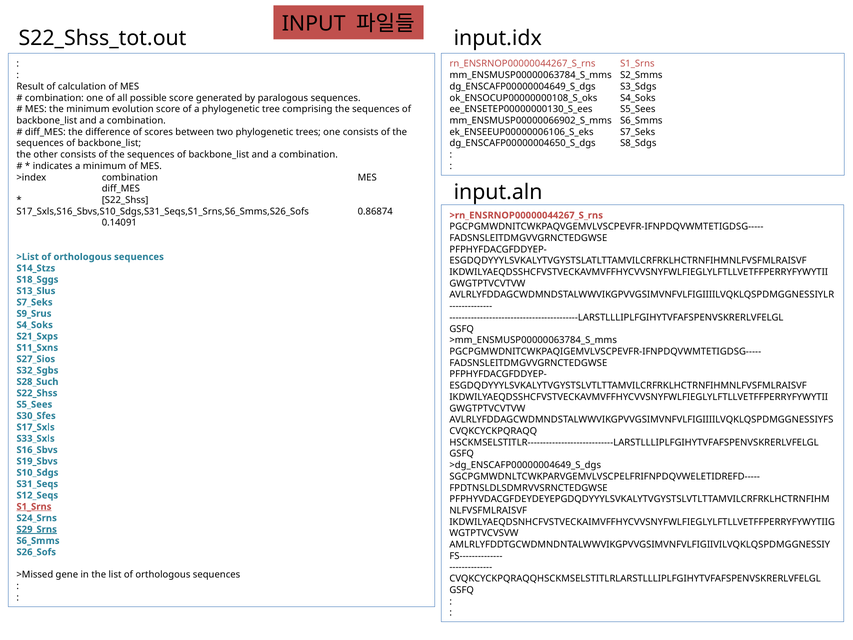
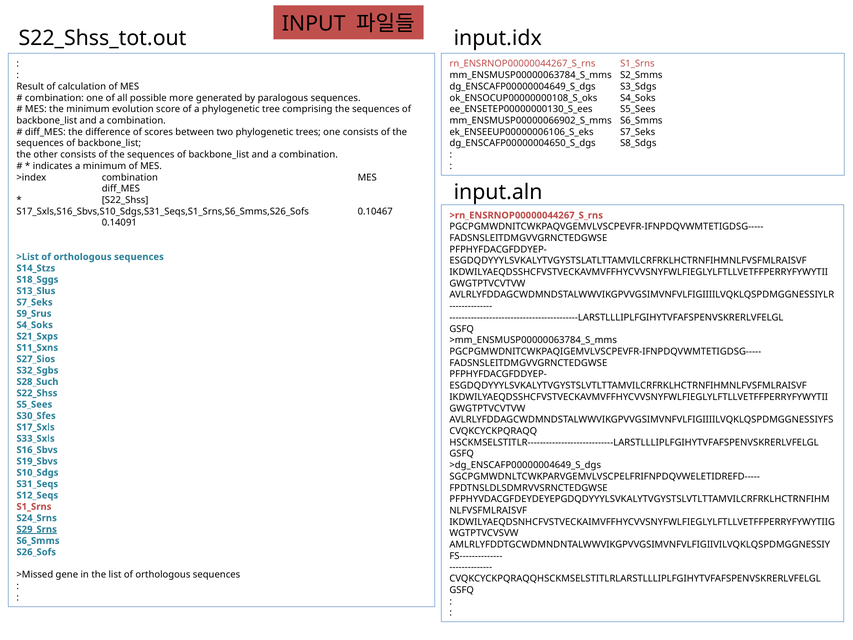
possible score: score -> more (181, 98)
0.86874: 0.86874 -> 0.10467 (375, 211)
S1_Srns underline: present -> none (34, 506)
